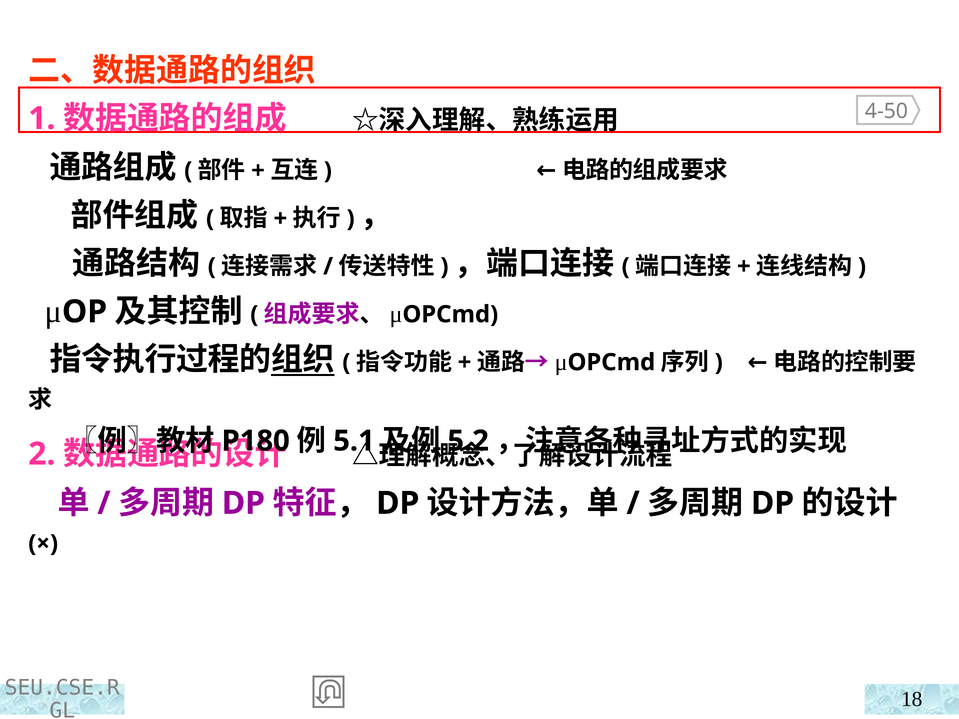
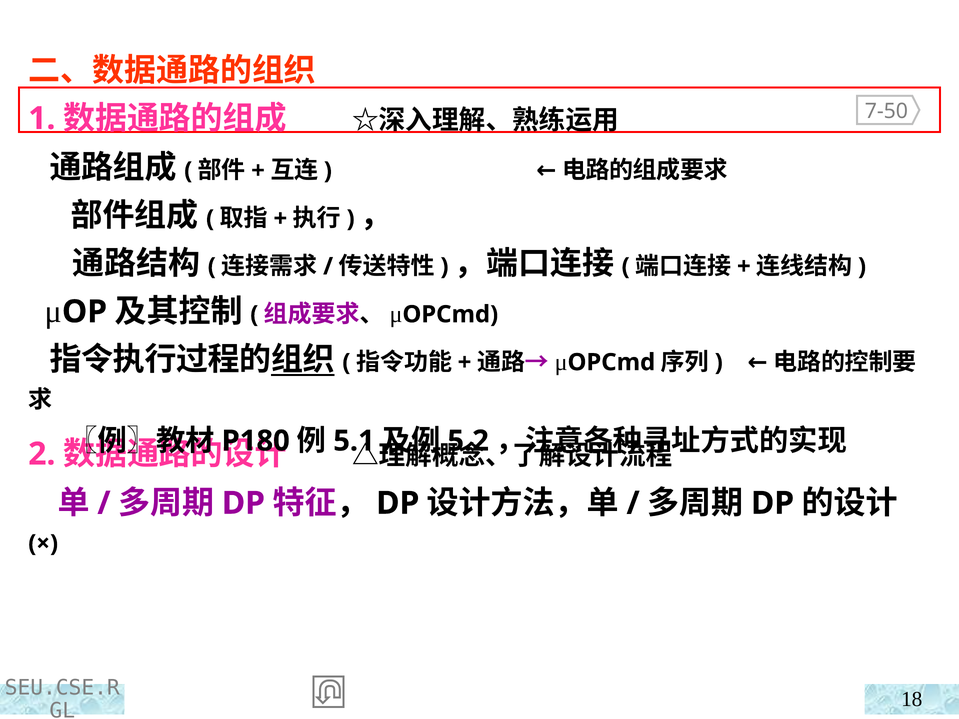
4-50: 4-50 -> 7-50 (886, 111)
